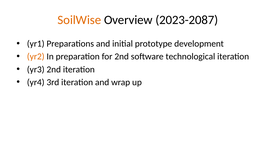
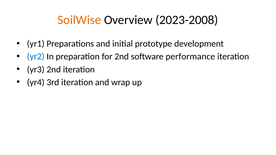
2023-2087: 2023-2087 -> 2023-2008 (187, 20)
yr2 colour: orange -> blue (36, 57)
technological: technological -> performance (190, 57)
